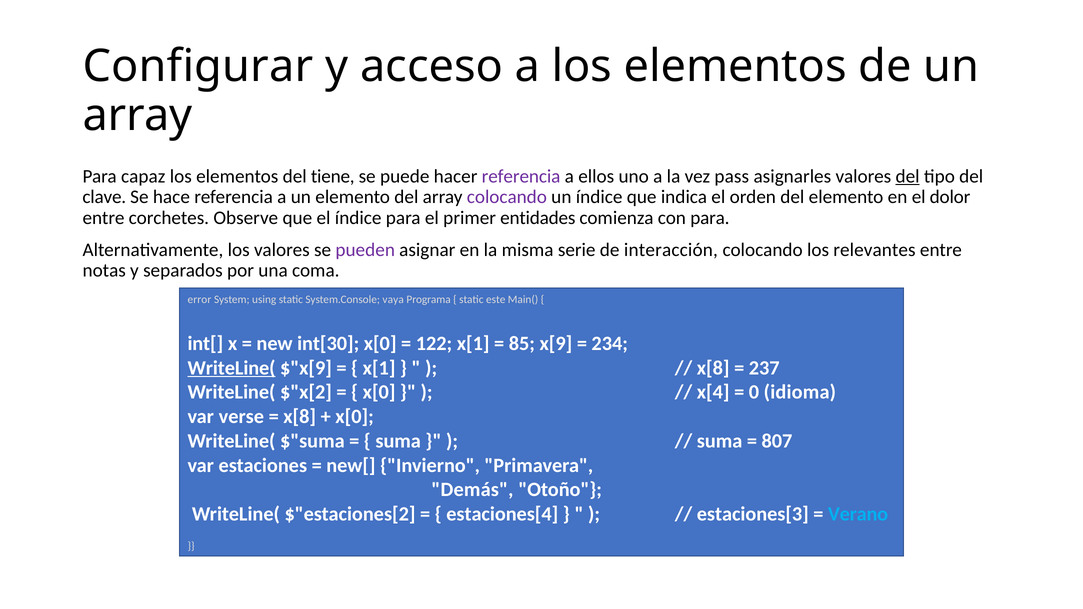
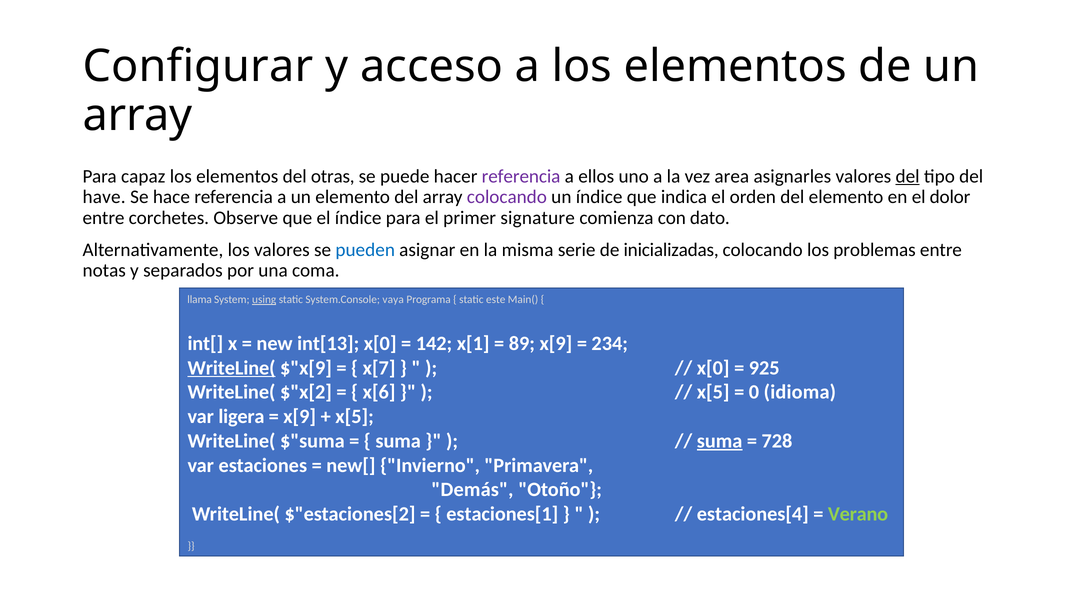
tiene: tiene -> otras (333, 176)
pass: pass -> area (732, 176)
clave: clave -> have (104, 197)
entidades: entidades -> signature (538, 218)
con para: para -> dato (710, 218)
pueden colour: purple -> blue (365, 250)
interacción: interacción -> inicializadas (671, 250)
relevantes: relevantes -> problemas (875, 250)
error: error -> llama (200, 300)
using underline: none -> present (264, 300)
int[30: int[30 -> int[13 (328, 344)
122: 122 -> 142 (434, 344)
85: 85 -> 89 (522, 344)
x[1: x[1 -> x[7 (379, 368)
x[8: x[8 -> x[0 (713, 368)
237: 237 -> 925 (764, 368)
x[0: x[0 -> x[6 (379, 392)
x[4: x[4 -> x[5 (713, 392)
verse: verse -> ligera (241, 417)
x[8: x[8 -> x[9 (300, 417)
x[0: x[0 -> x[5 (355, 417)
suma underline: none -> present (720, 441)
807: 807 -> 728 (777, 441)
estaciones[4: estaciones[4 -> estaciones[1 (502, 514)
estaciones[3: estaciones[3 -> estaciones[4 (753, 514)
Verano colour: light blue -> light green (858, 514)
